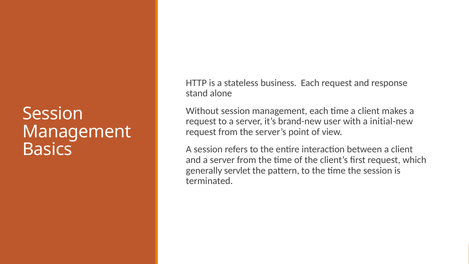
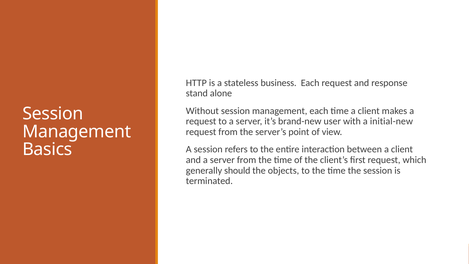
servlet: servlet -> should (237, 170)
pattern: pattern -> objects (283, 170)
